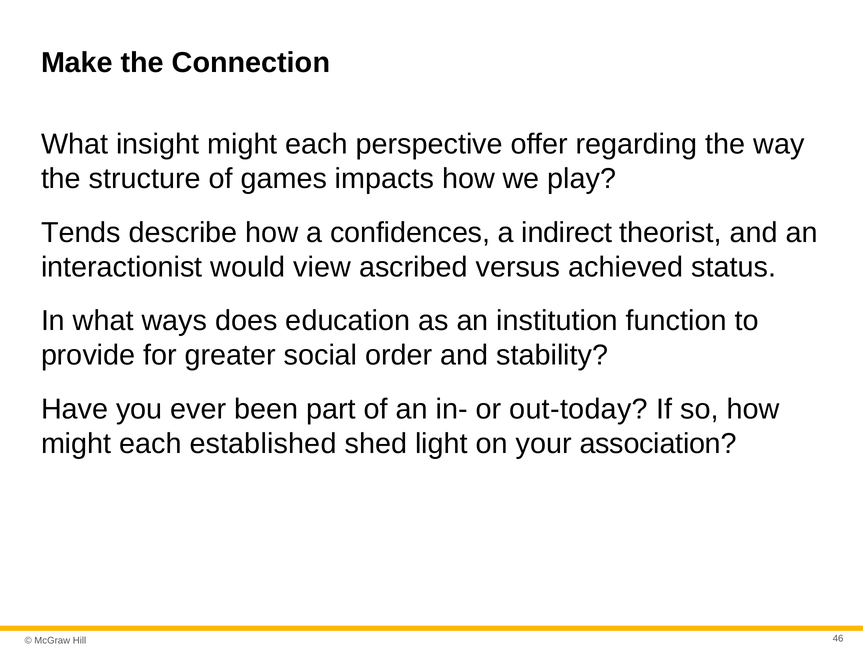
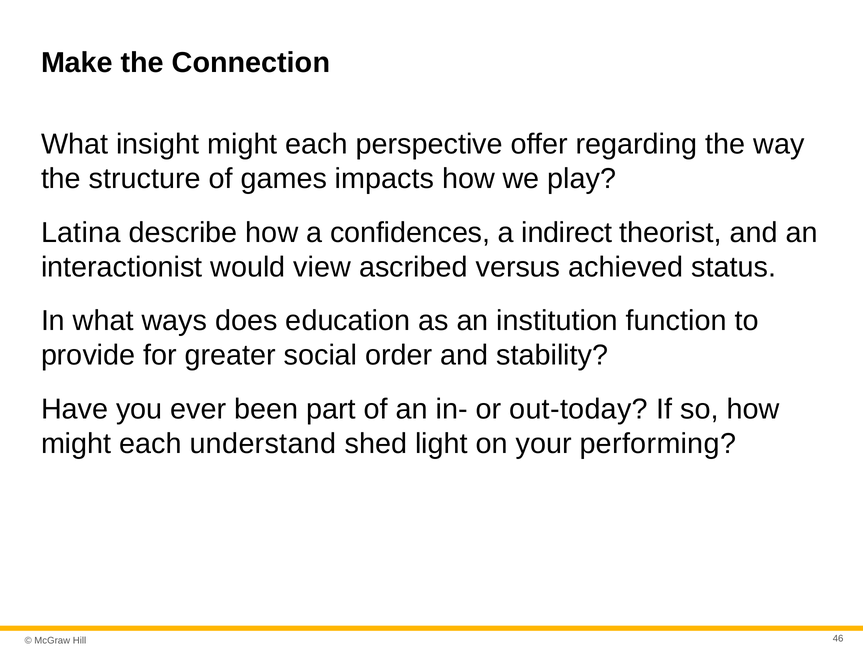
Tends: Tends -> Latina (81, 232)
established: established -> understand (263, 443)
association: association -> performing (658, 443)
